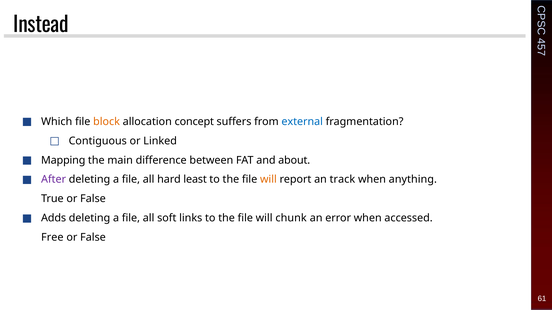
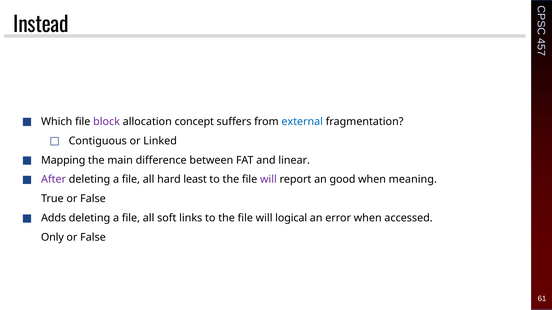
block colour: orange -> purple (107, 122)
about: about -> linear (294, 160)
will colour: orange -> purple (268, 180)
track: track -> good (343, 180)
anything: anything -> meaning (413, 180)
chunk: chunk -> logical (291, 218)
Free: Free -> Only (52, 238)
